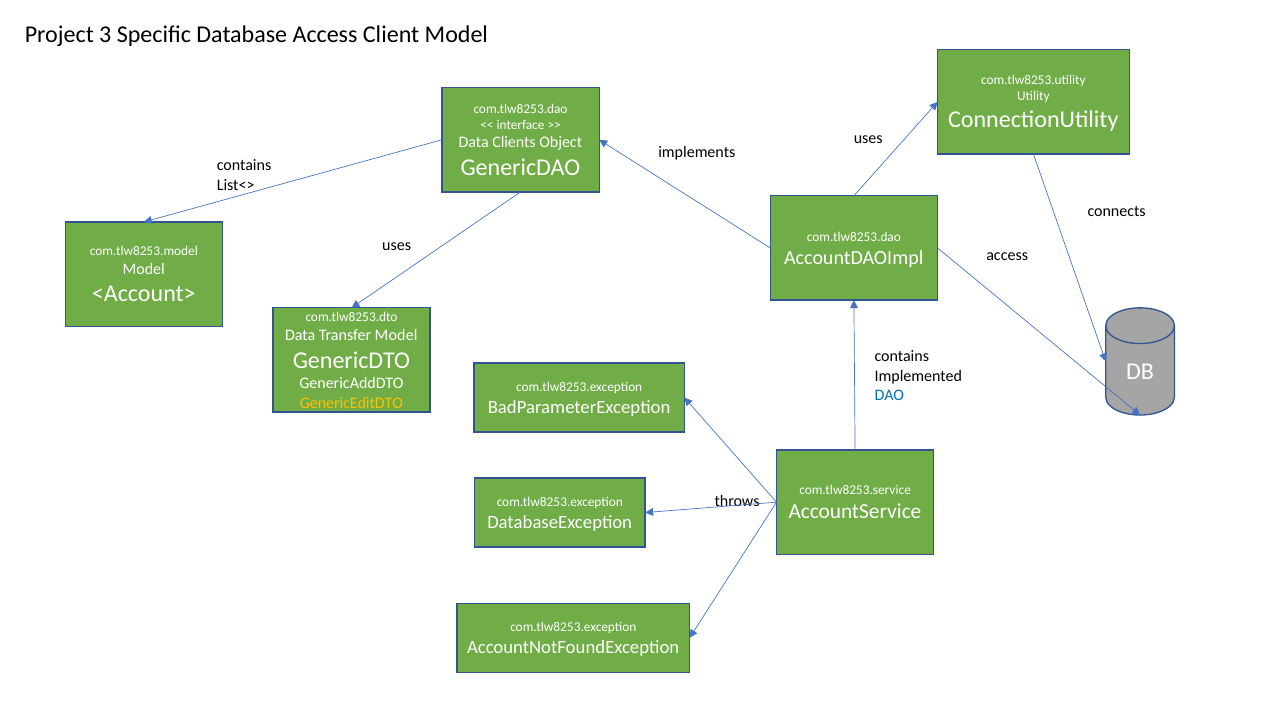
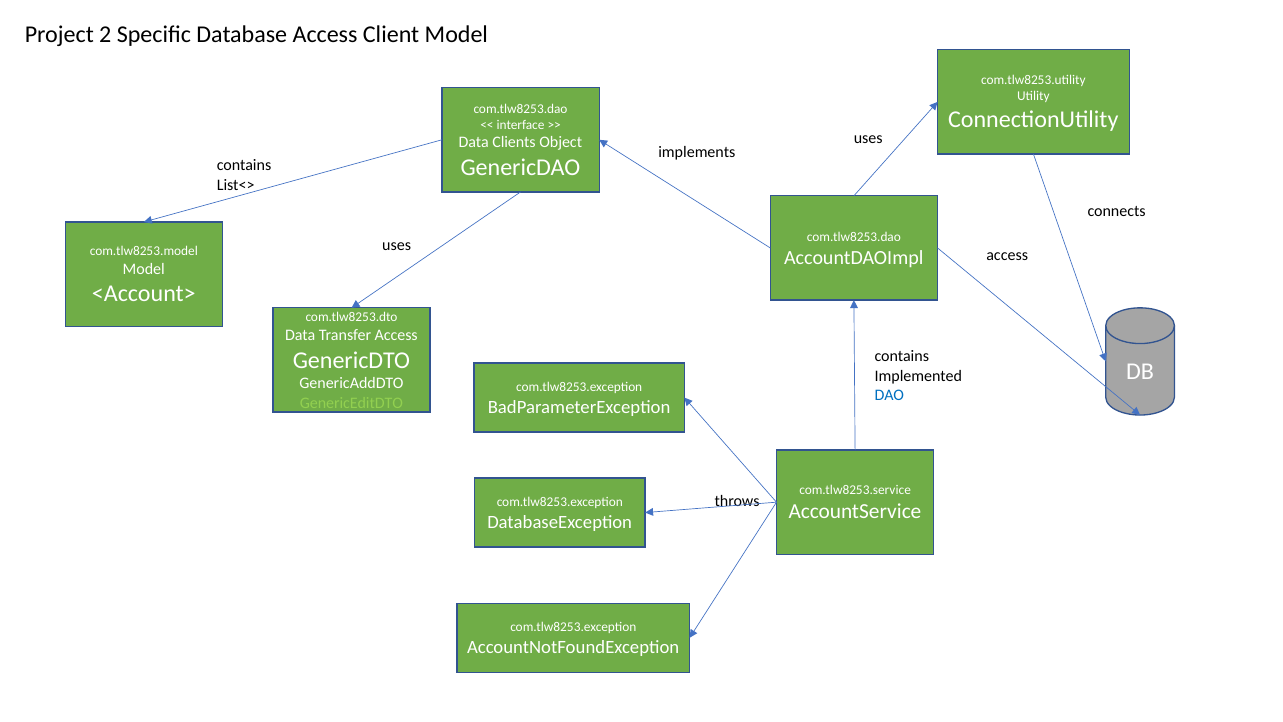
3: 3 -> 2 (105, 35)
Transfer Model: Model -> Access (396, 335)
GenericEditDTO colour: yellow -> light green (351, 403)
